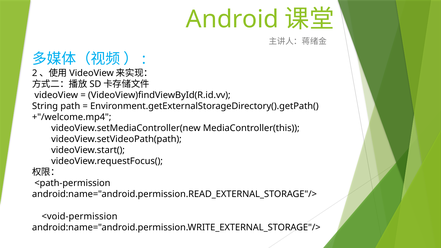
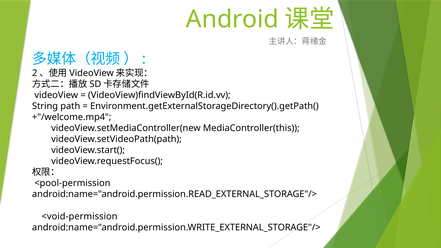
<path-permission: <path-permission -> <pool-permission (72, 183)
